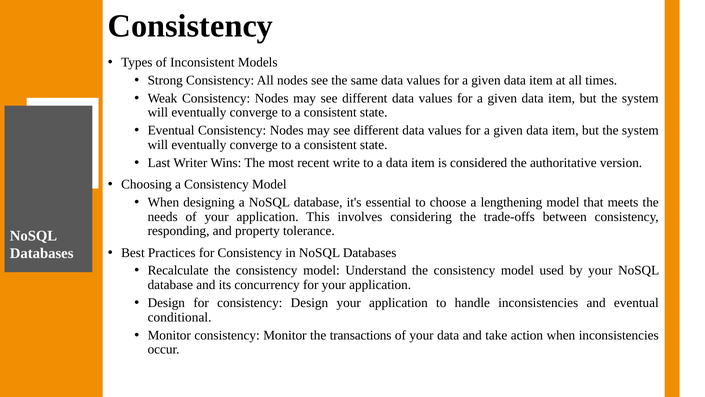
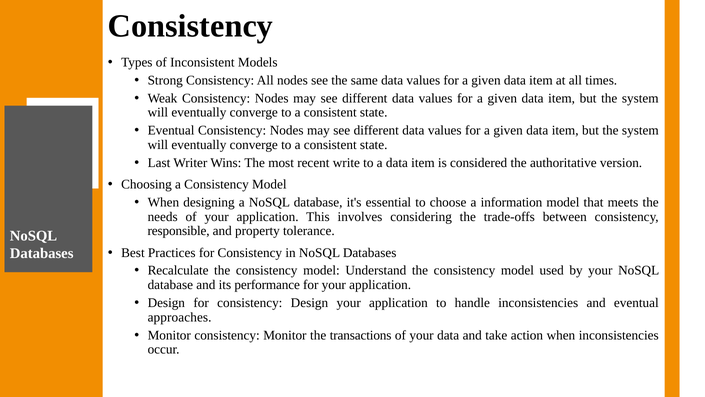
lengthening: lengthening -> information (512, 202)
responding: responding -> responsible (179, 231)
concurrency: concurrency -> performance (267, 285)
conditional: conditional -> approaches (180, 317)
